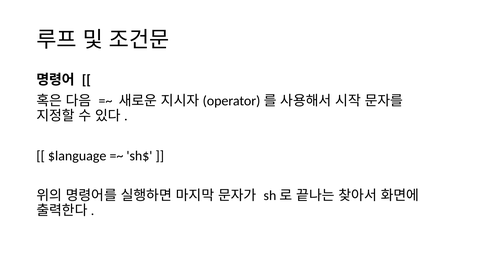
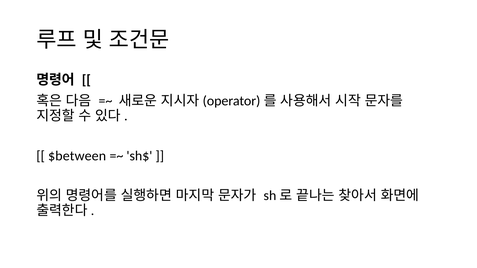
$language: $language -> $between (77, 156)
